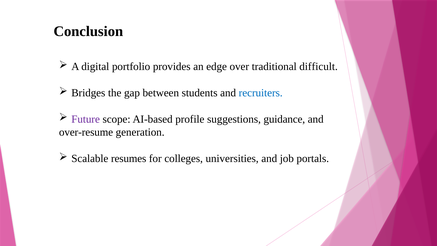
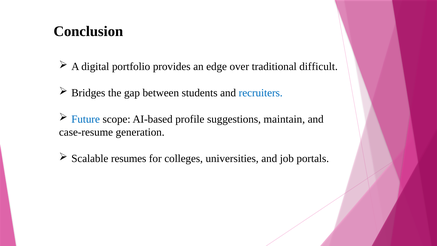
Future colour: purple -> blue (86, 119)
guidance: guidance -> maintain (284, 119)
over-resume: over-resume -> case-resume (86, 132)
